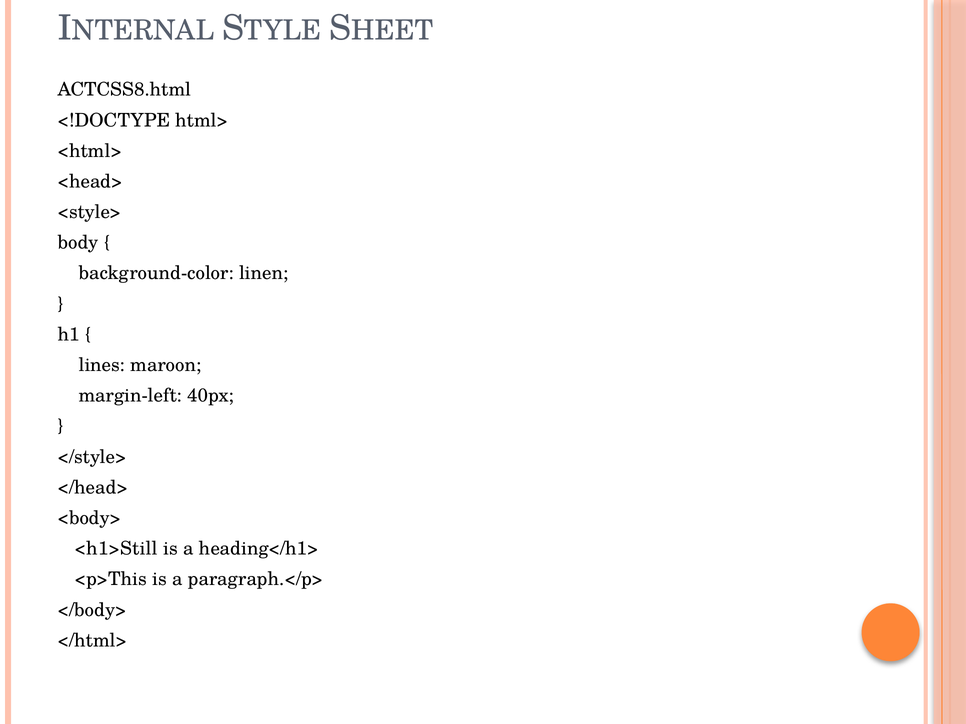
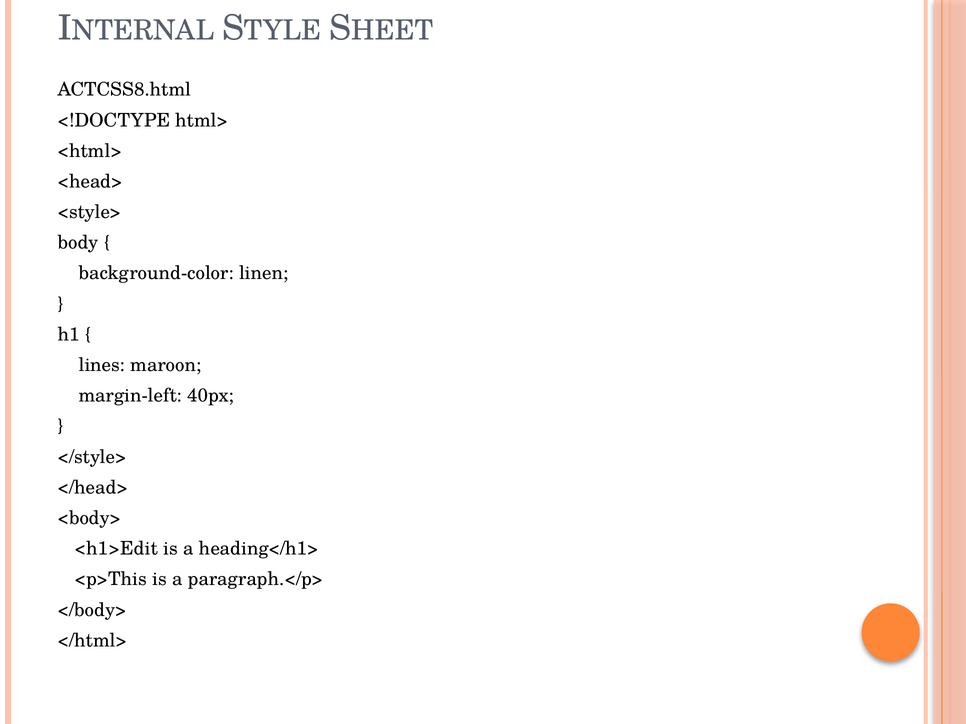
<h1>Still: <h1>Still -> <h1>Edit (116, 549)
